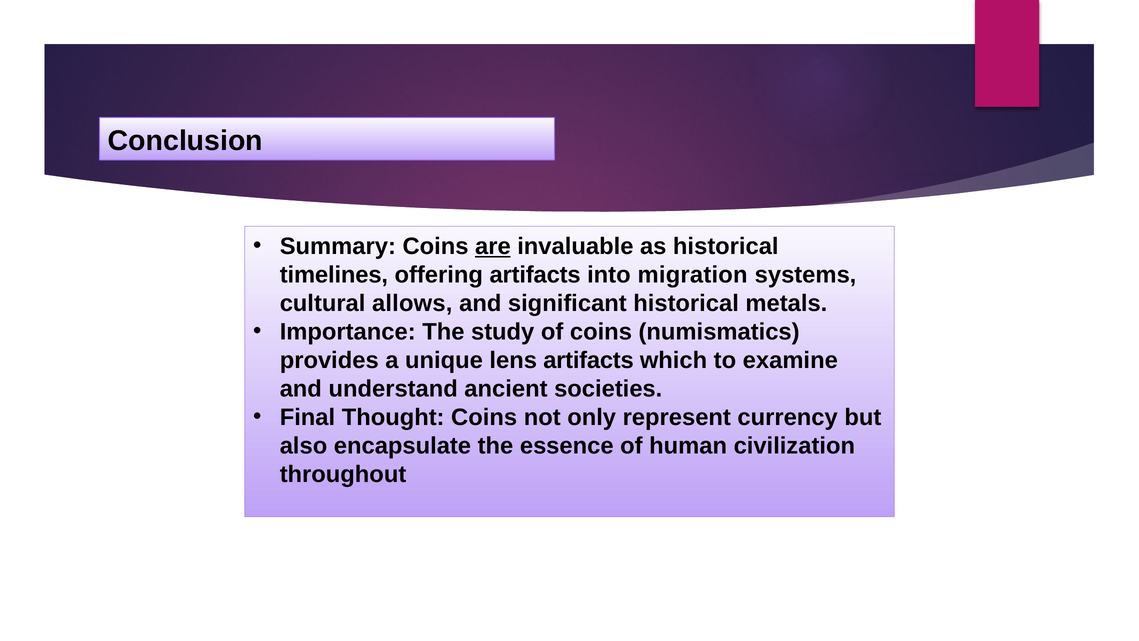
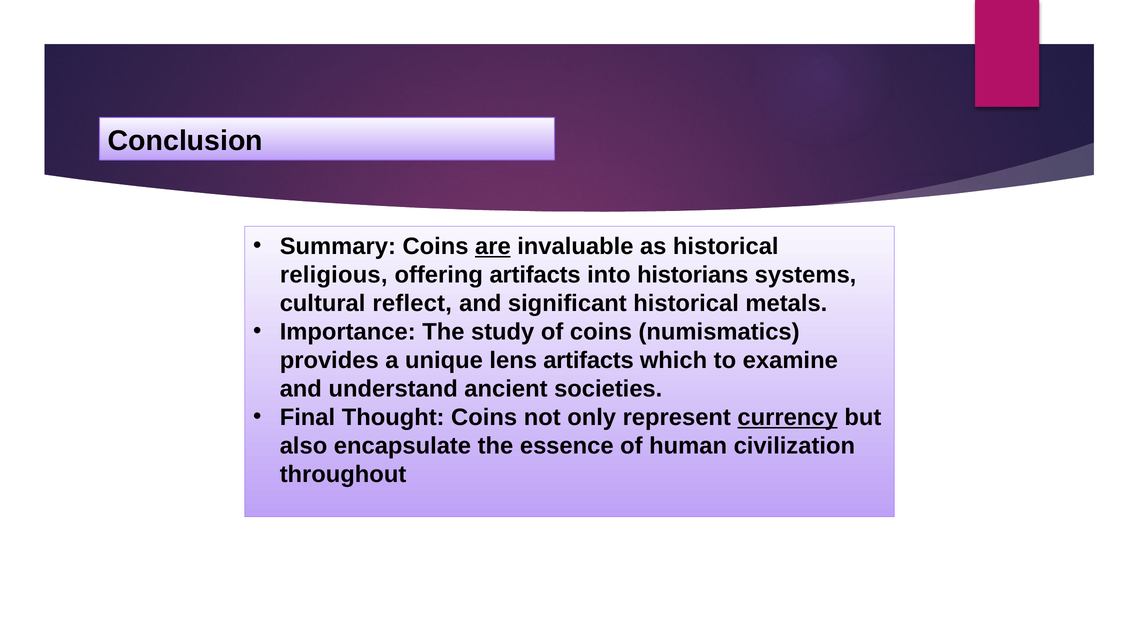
timelines: timelines -> religious (334, 275)
migration: migration -> historians (693, 275)
allows: allows -> reflect (412, 303)
currency underline: none -> present (788, 417)
